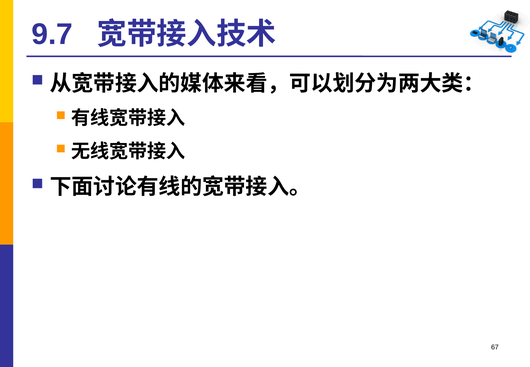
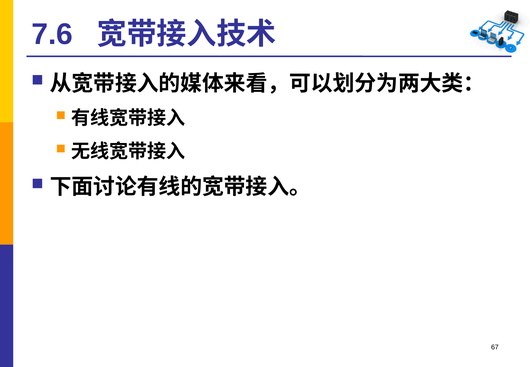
9.7: 9.7 -> 7.6 (52, 34)
